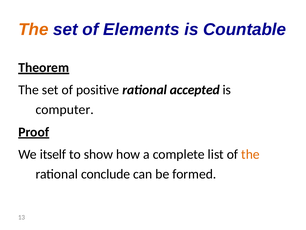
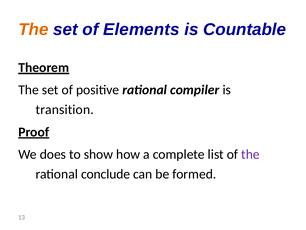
accepted: accepted -> compiler (195, 90)
computer: computer -> transition (65, 109)
itself: itself -> does (53, 154)
the colour: orange -> purple (250, 154)
